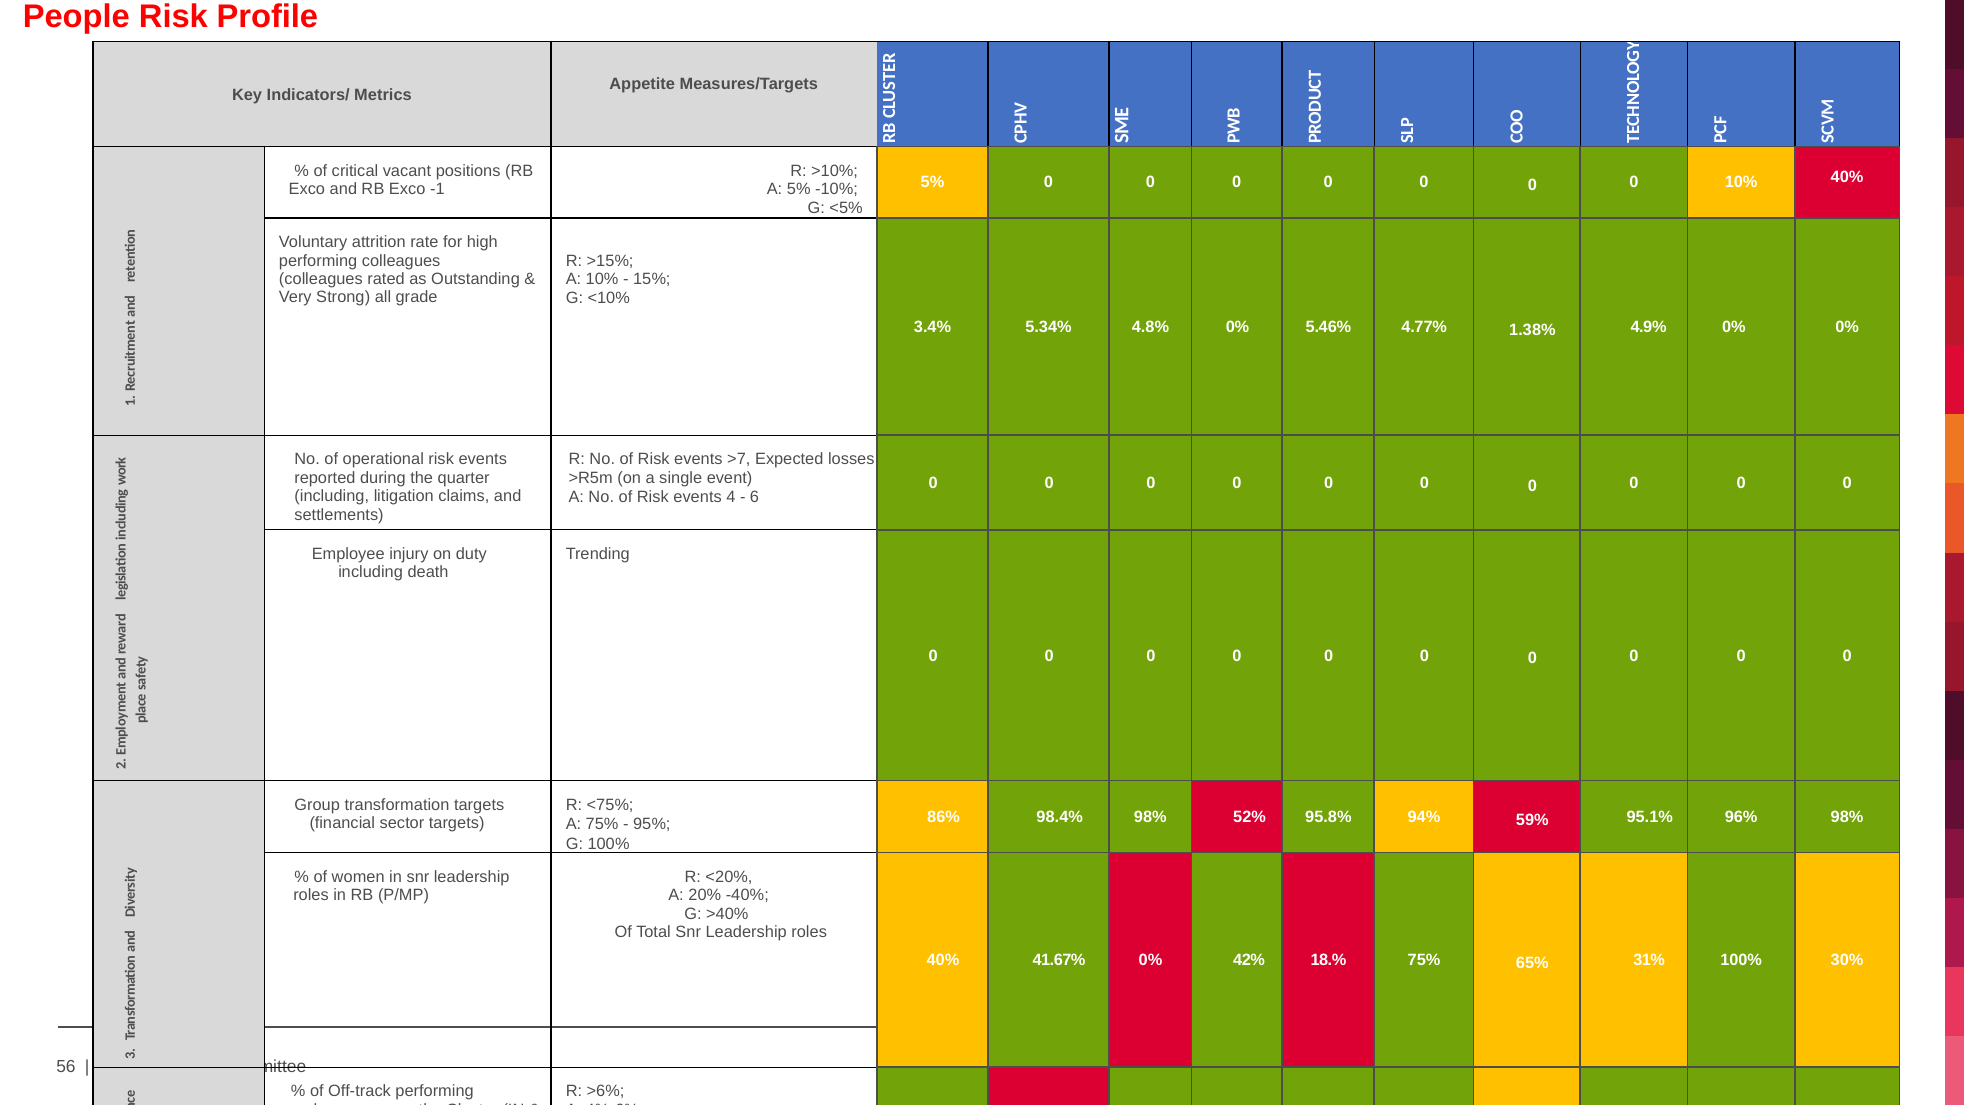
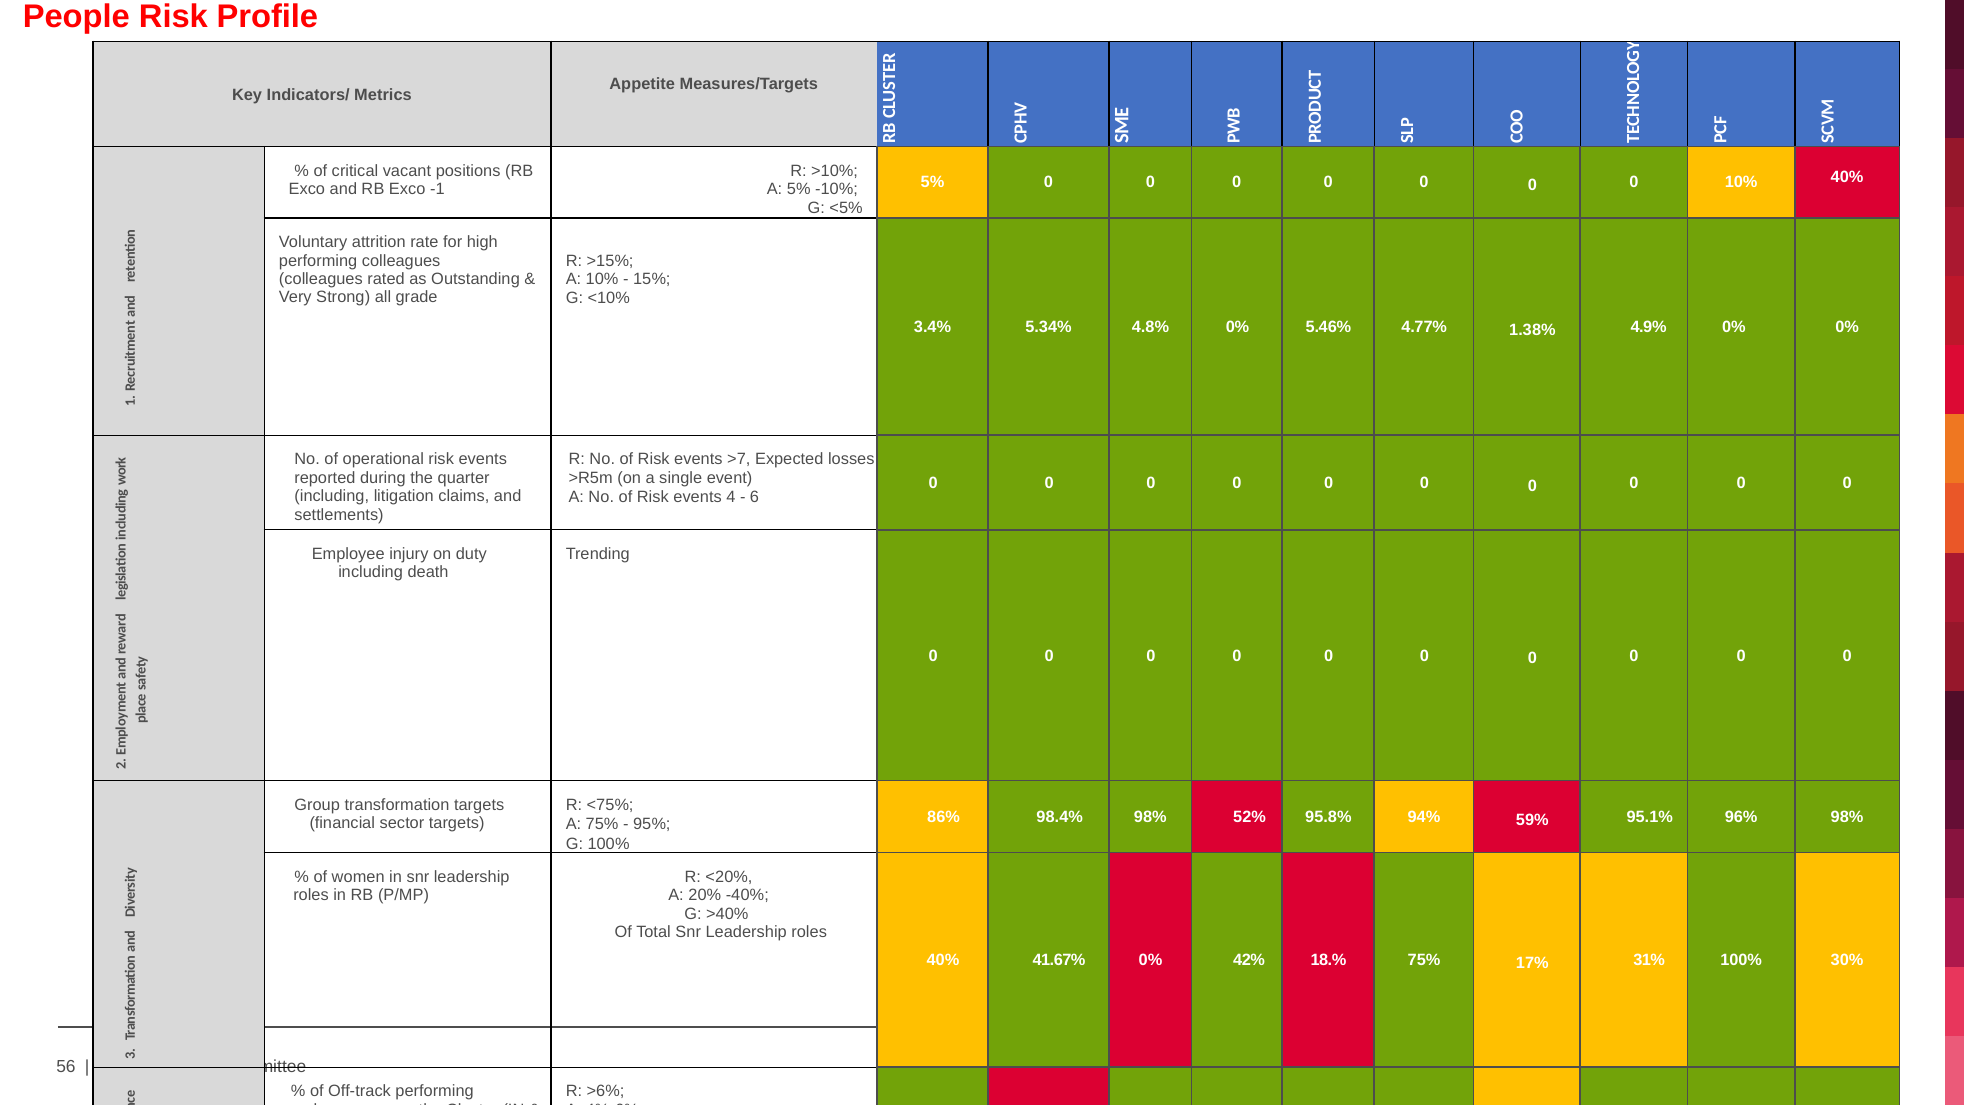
65%: 65% -> 17% (1532, 963)
